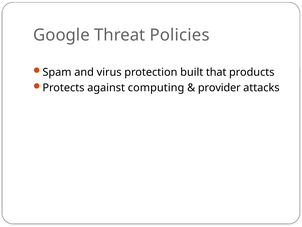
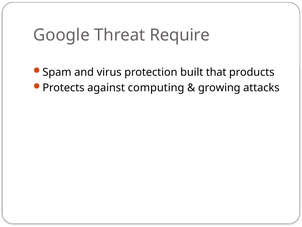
Policies: Policies -> Require (180, 35)
provider: provider -> growing (219, 88)
